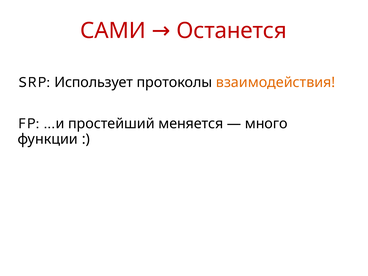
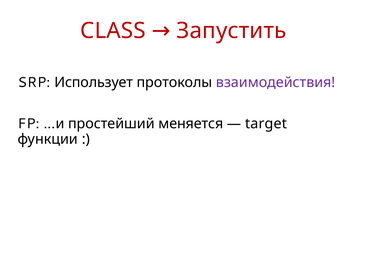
САМИ: САМИ -> CLASS (113, 31)
Останется: Останется -> Запустить (231, 31)
взаимодействия colour: orange -> purple (276, 82)
много: много -> target (266, 124)
